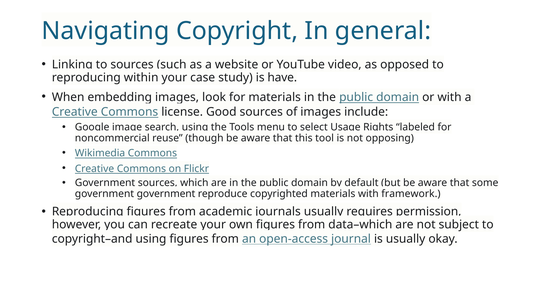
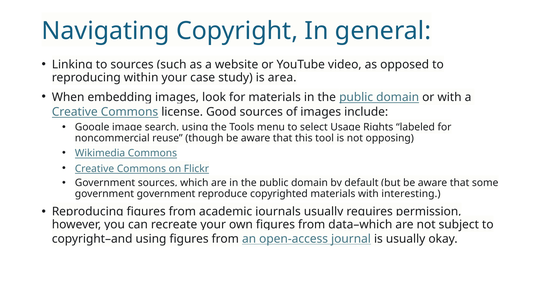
have: have -> area (282, 77)
framework: framework -> interesting (411, 194)
